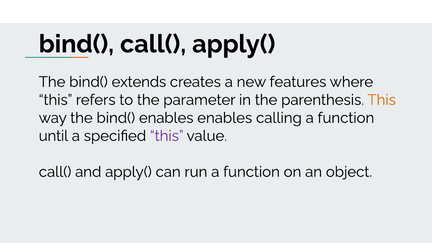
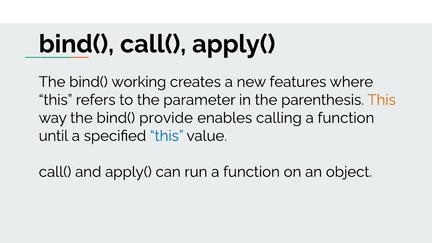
extends: extends -> working (139, 82)
bind( enables: enables -> provide (166, 118)
this colour: purple -> blue (167, 136)
